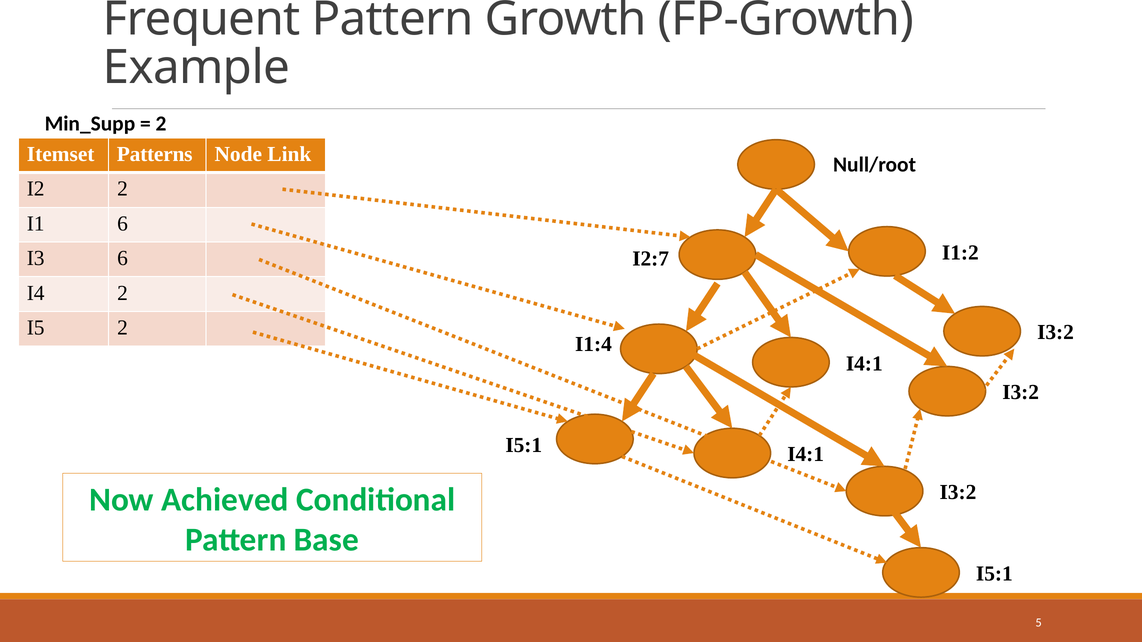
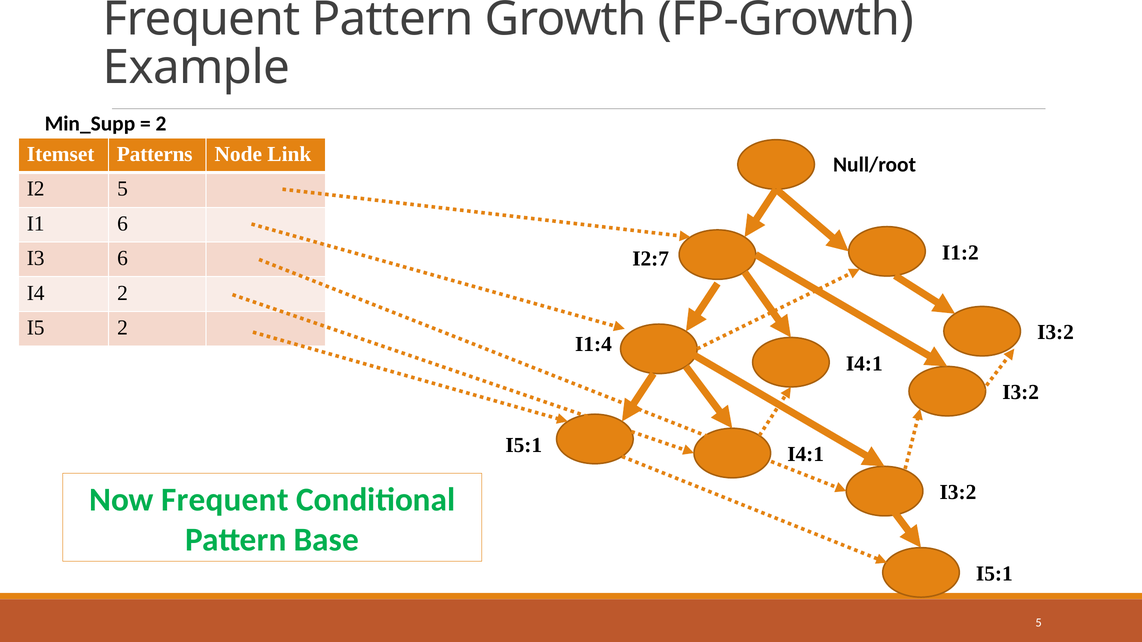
I2 2: 2 -> 5 (122, 189)
Now Achieved: Achieved -> Frequent (225, 500)
